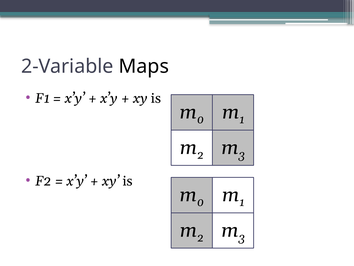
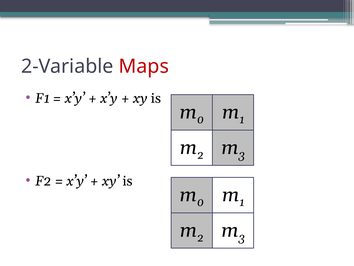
Maps colour: black -> red (144, 66)
